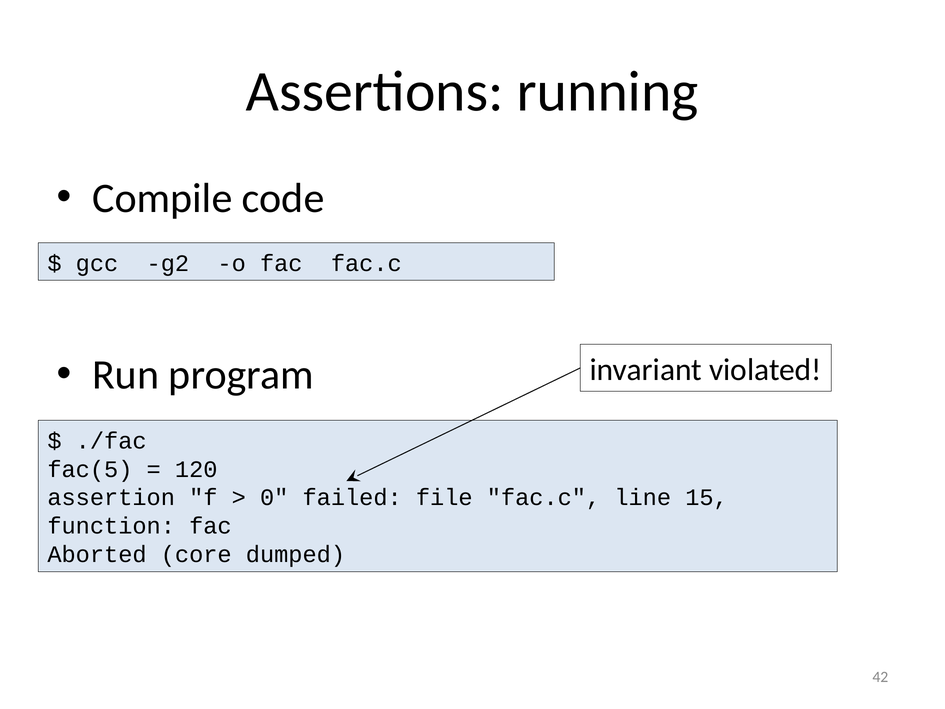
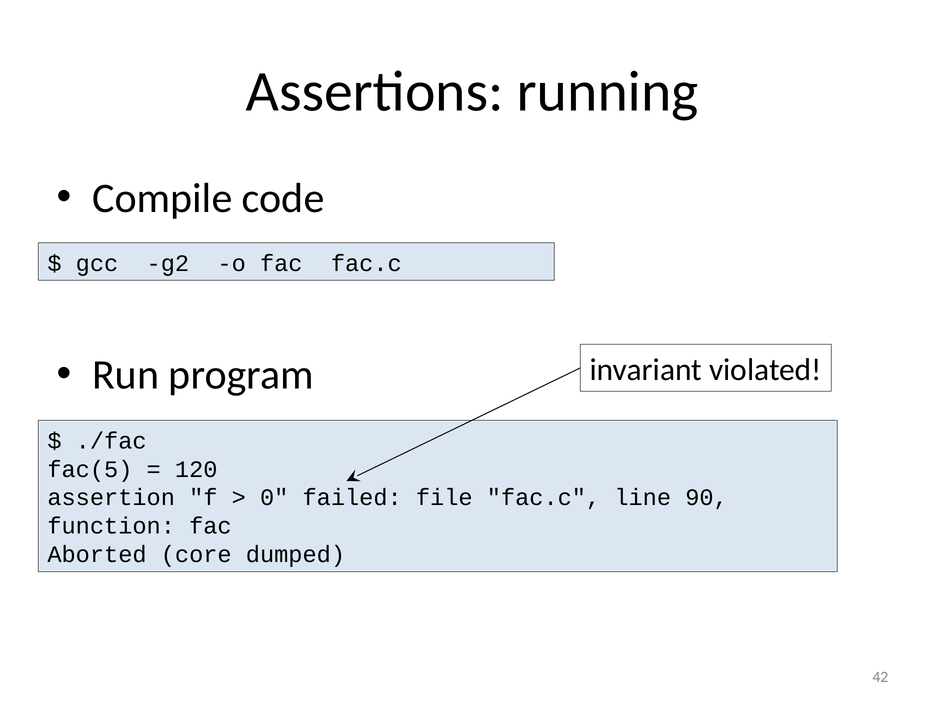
15: 15 -> 90 (707, 498)
